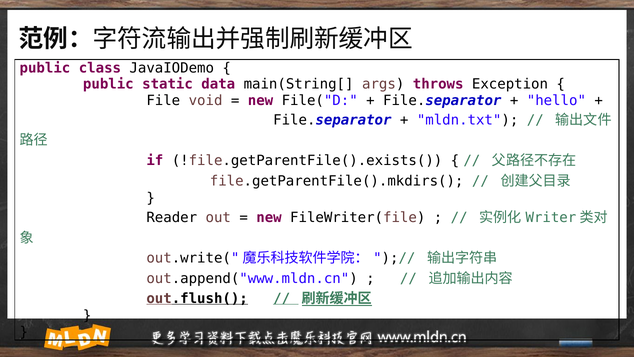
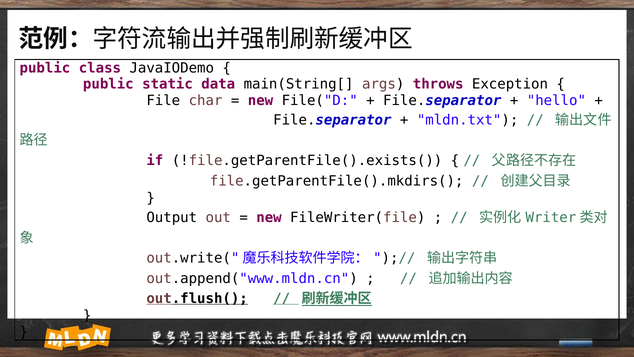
void: void -> char (206, 100)
Reader: Reader -> Output (172, 217)
